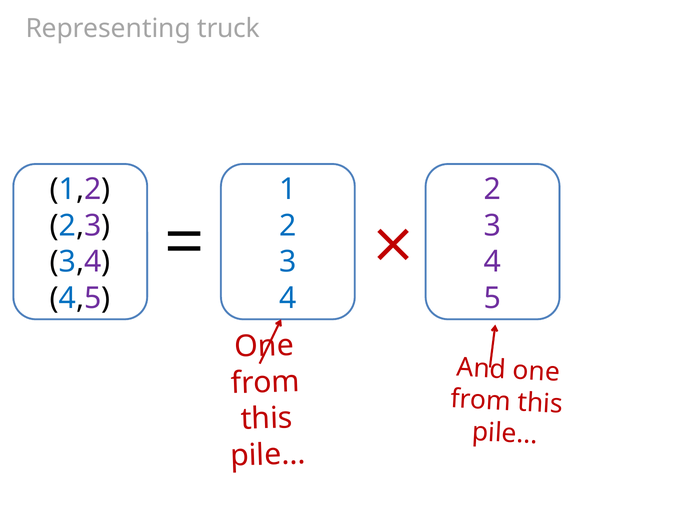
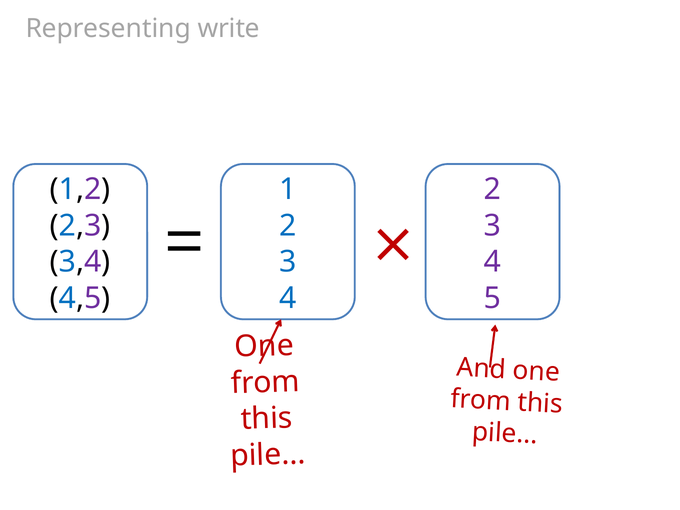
truck: truck -> write (229, 29)
